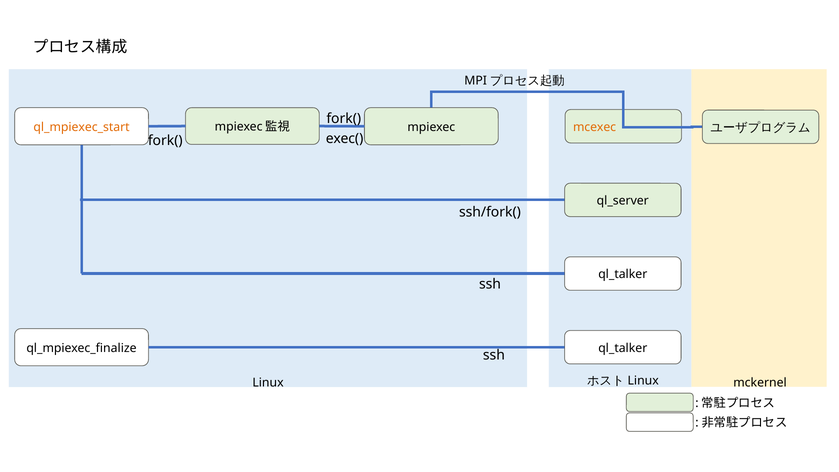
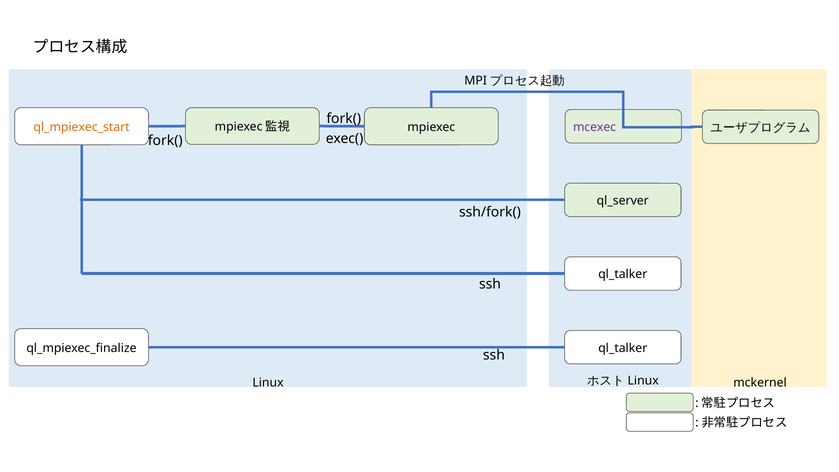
mcexec colour: orange -> purple (595, 127)
